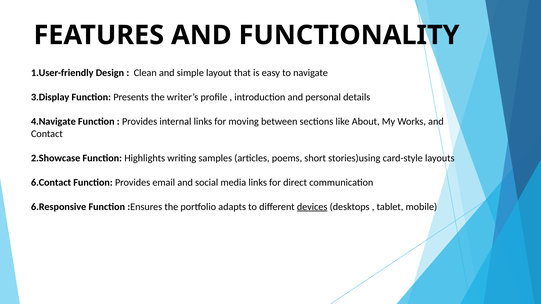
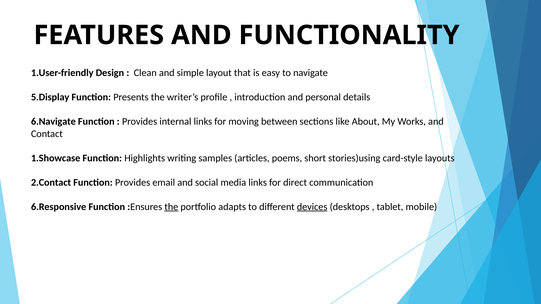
3.Display: 3.Display -> 5.Display (50, 97)
4.Navigate: 4.Navigate -> 6.Navigate (53, 122)
2.Showcase: 2.Showcase -> 1.Showcase (56, 158)
6.Contact: 6.Contact -> 2.Contact (51, 183)
the underline: none -> present (171, 207)
